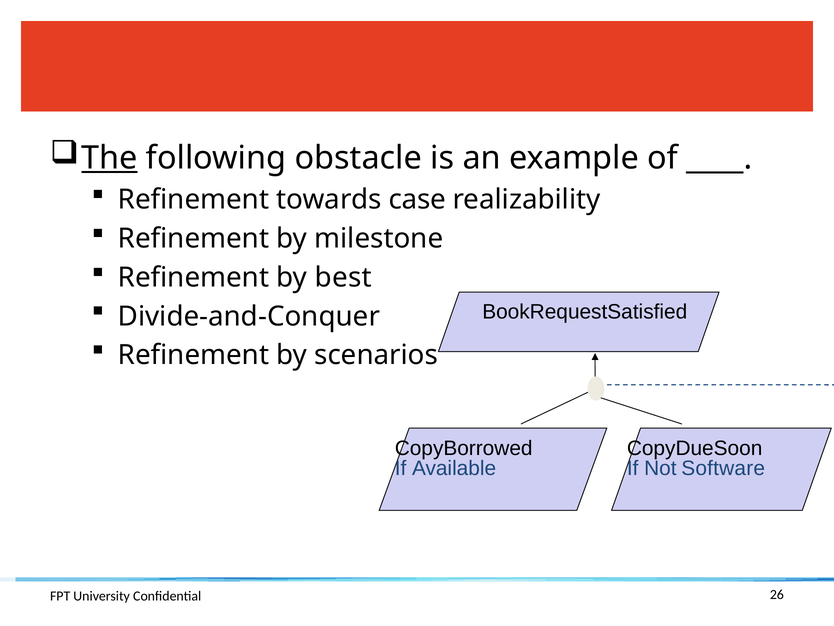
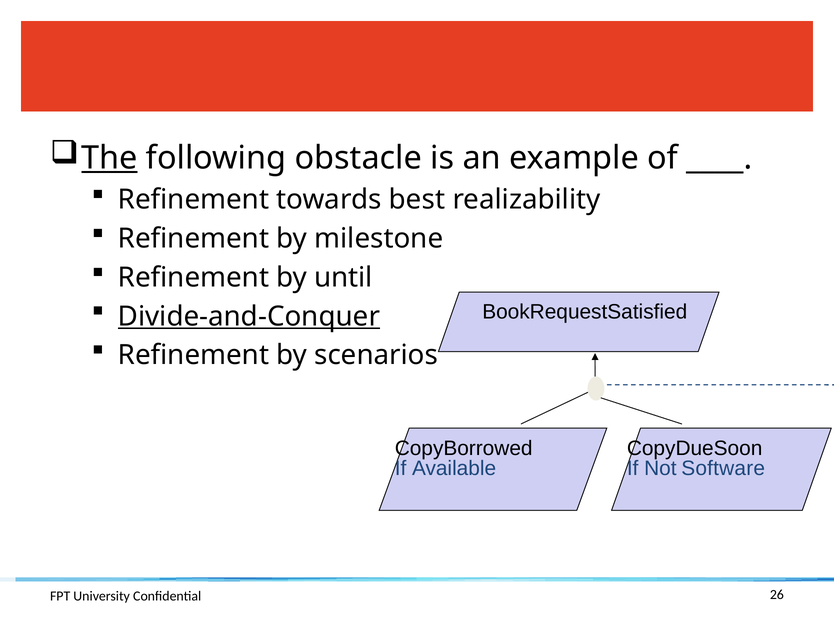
case: case -> best (417, 199)
best: best -> until (343, 277)
Divide-and-Conquer underline: none -> present (249, 316)
